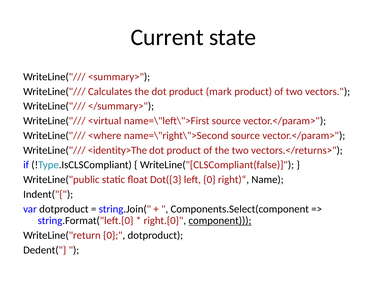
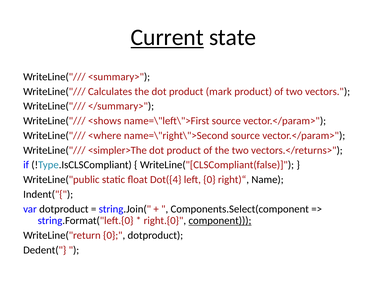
Current underline: none -> present (167, 37)
<virtual: <virtual -> <shows (105, 121)
<identity>The: <identity>The -> <simpler>The (117, 150)
Dot({3: Dot({3 -> Dot({4 (166, 180)
